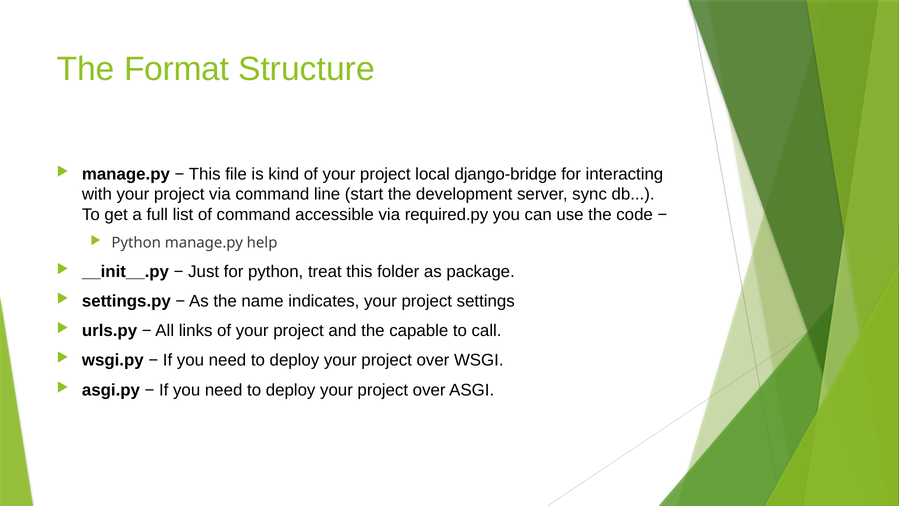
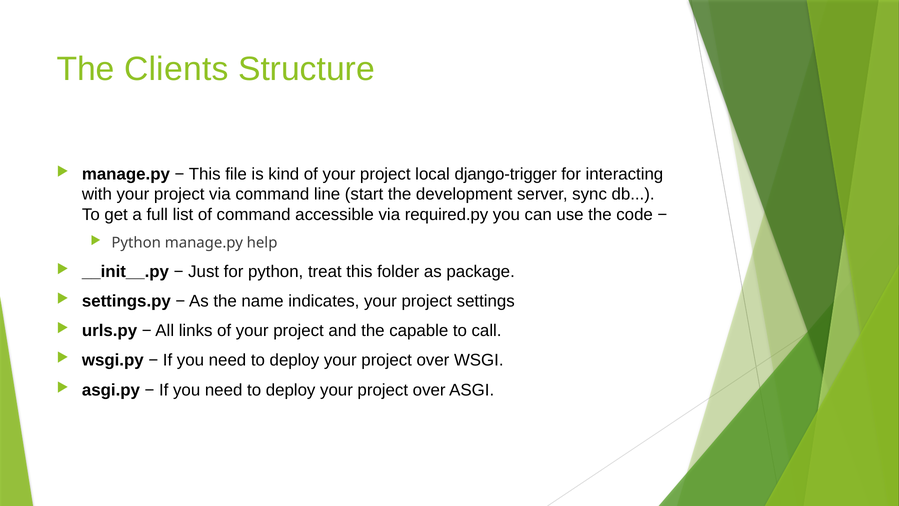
Format: Format -> Clients (176, 69)
django-bridge: django-bridge -> django-trigger (506, 174)
